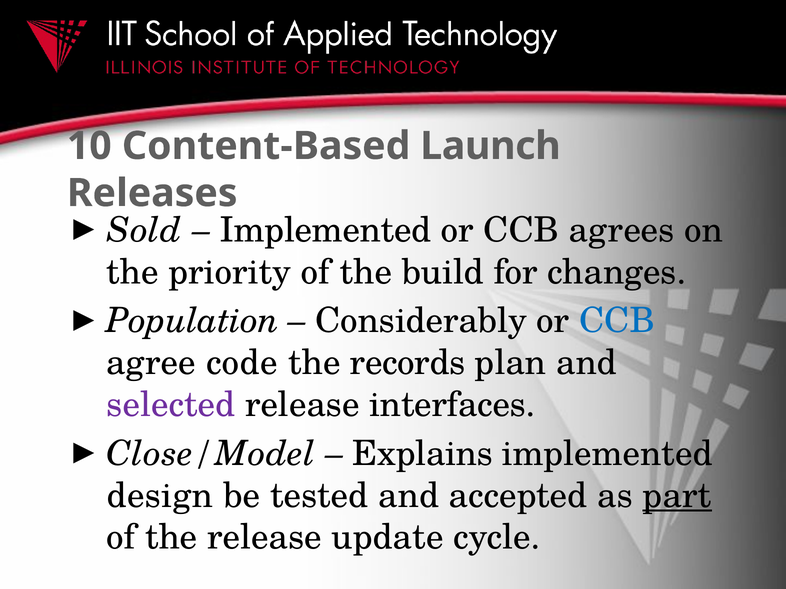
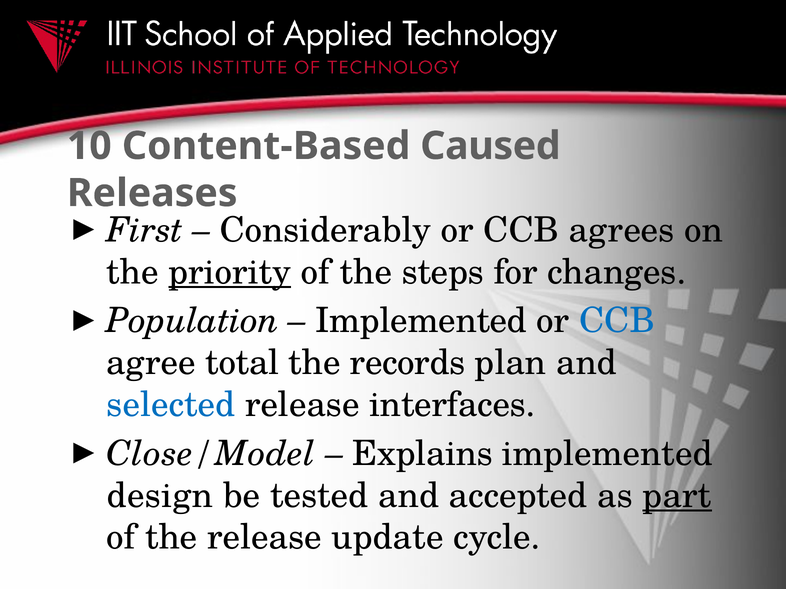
Launch: Launch -> Caused (490, 146)
Sold: Sold -> First (145, 230)
Implemented: Implemented -> Considerably (325, 230)
priority underline: none -> present (230, 272)
build: build -> steps (443, 272)
Considerably: Considerably -> Implemented (421, 321)
code: code -> total (242, 363)
selected colour: purple -> blue (171, 405)
